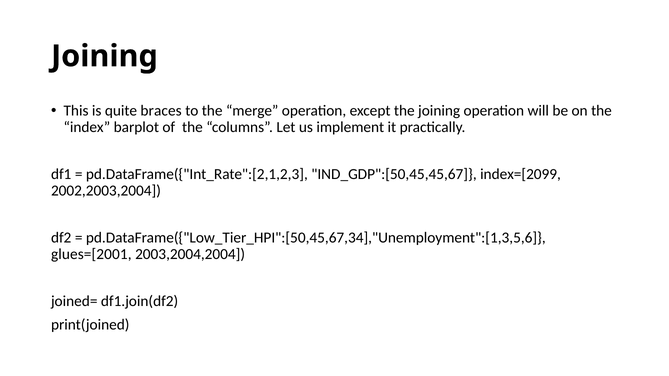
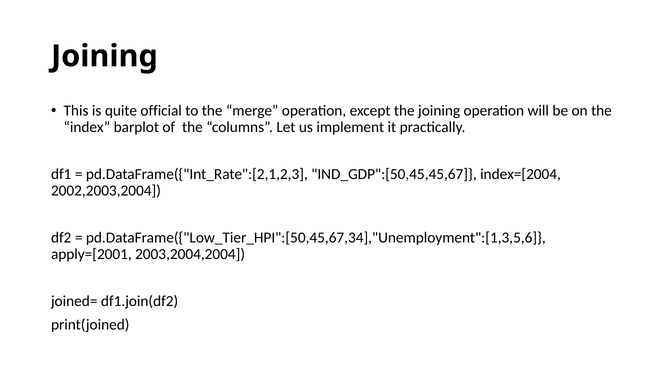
braces: braces -> official (161, 111)
index=[2099: index=[2099 -> index=[2004 (521, 174)
glues=[2001: glues=[2001 -> apply=[2001 (91, 255)
